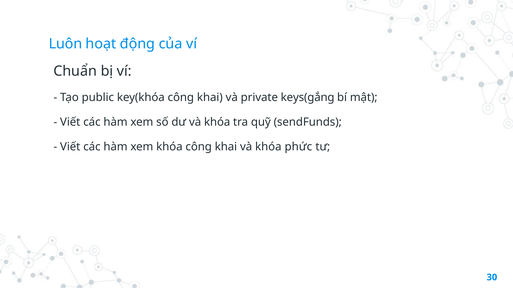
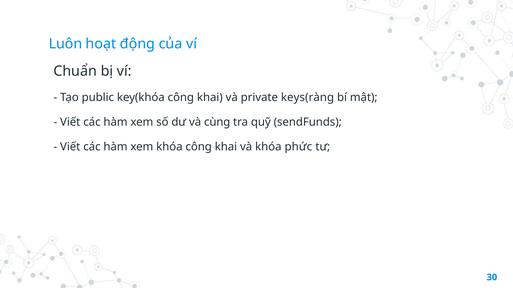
keys(gắng: keys(gắng -> keys(ràng (308, 98)
dư và khóa: khóa -> cùng (217, 122)
